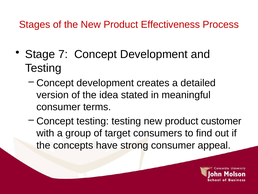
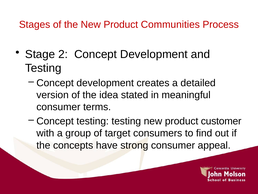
Effectiveness: Effectiveness -> Communities (170, 25)
7: 7 -> 2 (63, 54)
